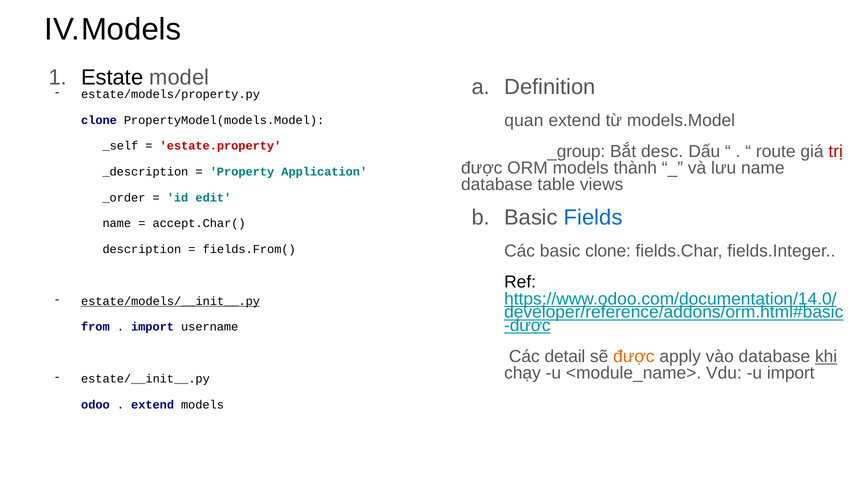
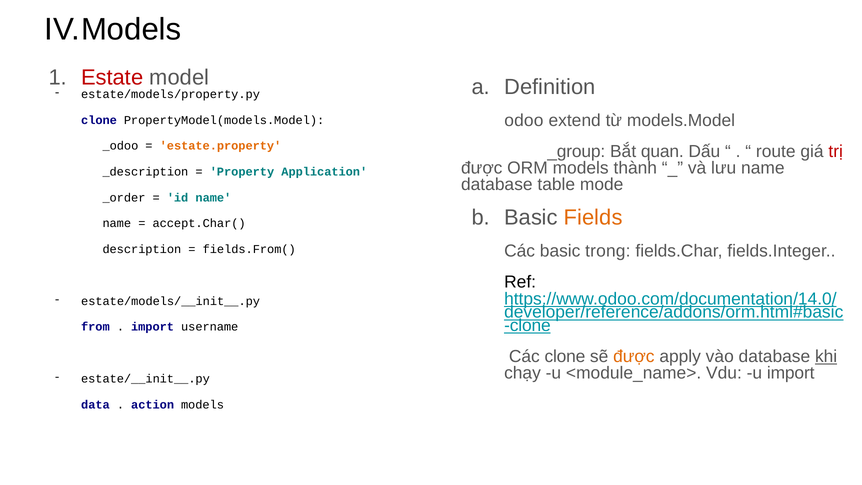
Estate colour: black -> red (112, 77)
quan: quan -> odoo (524, 120)
_self: _self -> _odoo (120, 146)
estate.property colour: red -> orange (221, 146)
desc: desc -> quan (662, 151)
views: views -> mode (602, 185)
id edit: edit -> name (213, 198)
Fields colour: blue -> orange (593, 218)
basic clone: clone -> trong (608, 251)
estate/models/__init__.py underline: present -> none (171, 301)
được: được -> clone (527, 325)
Các detail: detail -> clone (565, 356)
odoo: odoo -> data (95, 404)
extend: extend -> action (153, 404)
